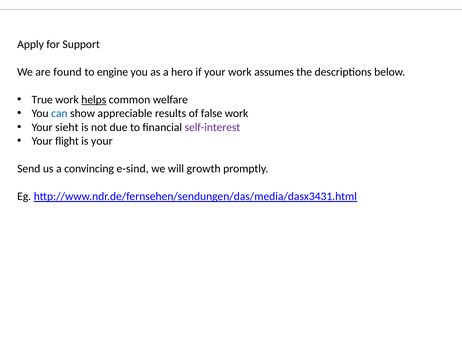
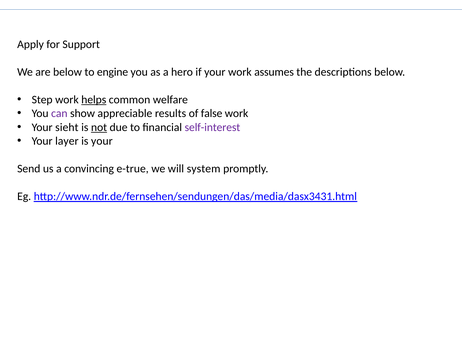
are found: found -> below (68, 72)
True: True -> Step (42, 100)
can colour: blue -> purple (59, 114)
not underline: none -> present (99, 127)
flight: flight -> layer (67, 141)
e-sind: e-sind -> e-true (133, 169)
growth: growth -> system (204, 169)
